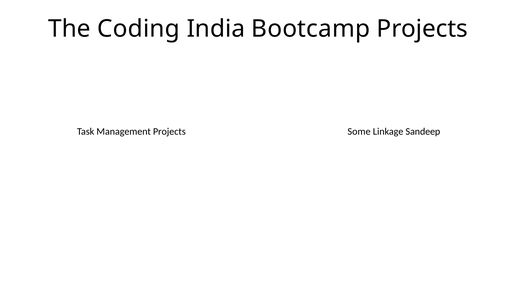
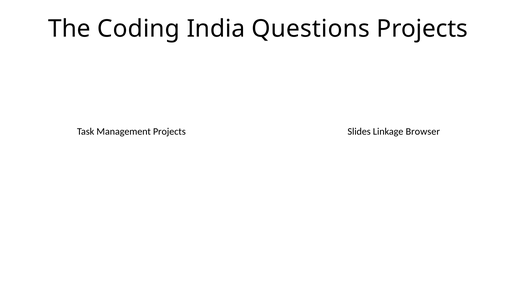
Bootcamp: Bootcamp -> Questions (311, 29)
Some: Some -> Slides (359, 132)
Sandeep: Sandeep -> Browser (423, 132)
